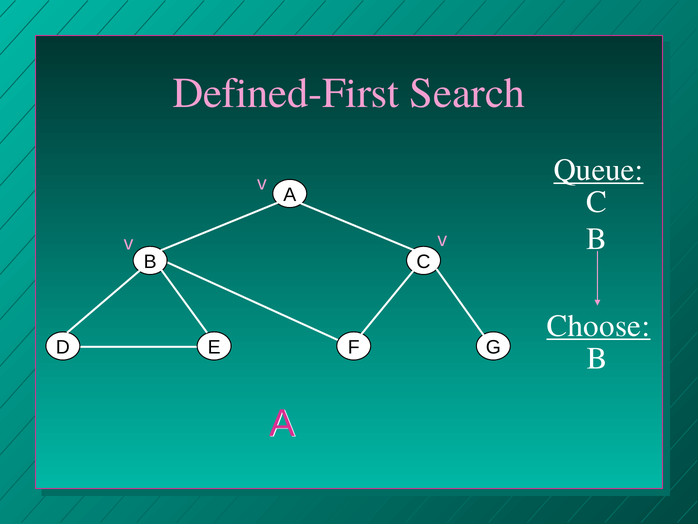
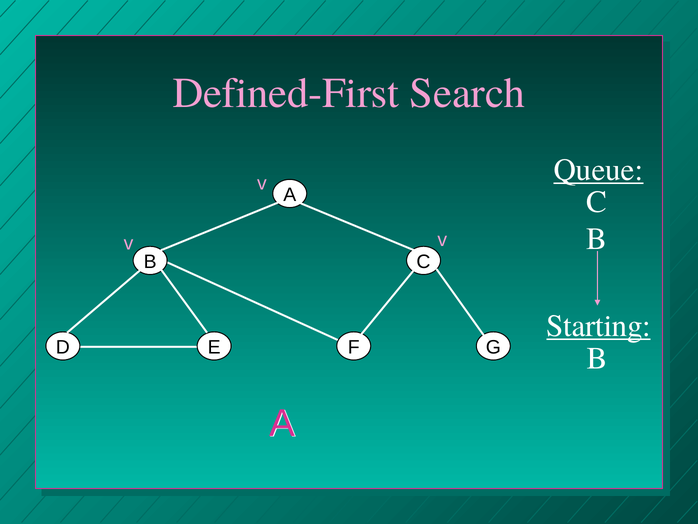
Choose: Choose -> Starting (599, 326)
